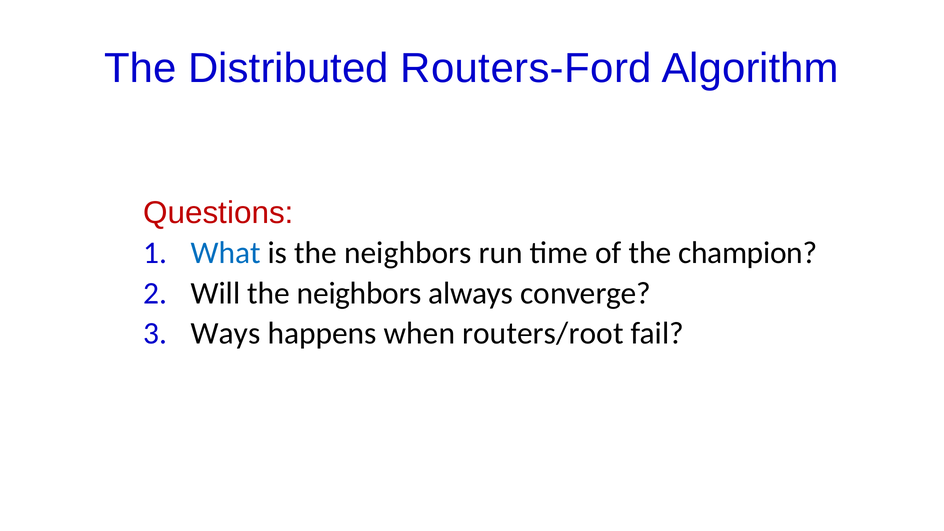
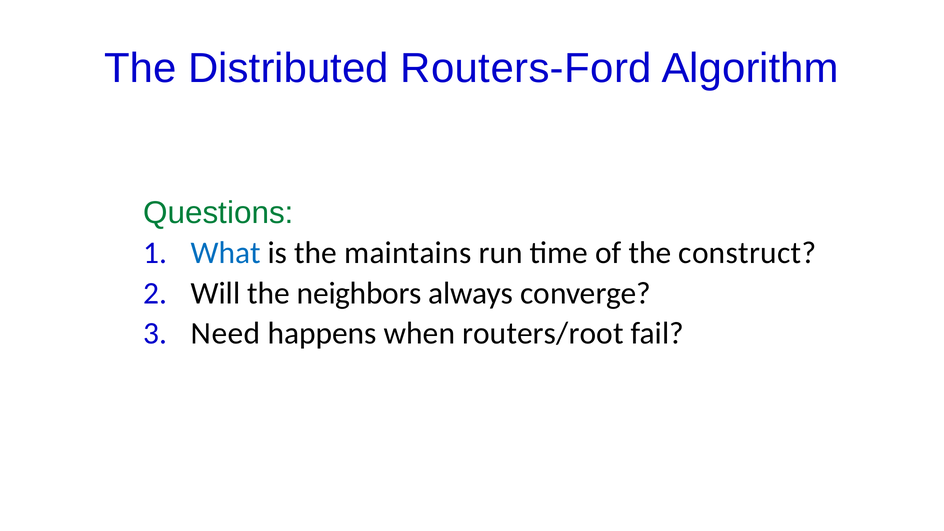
Questions colour: red -> green (218, 213)
is the neighbors: neighbors -> maintains (408, 253)
champion: champion -> construct (747, 253)
Ways: Ways -> Need (226, 333)
